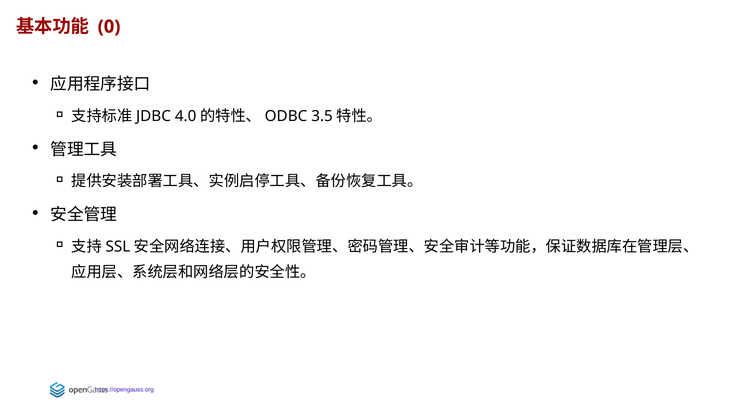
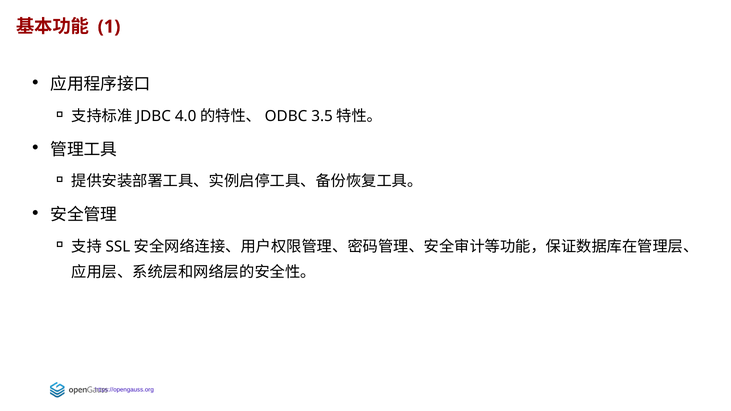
0: 0 -> 1 (109, 27)
